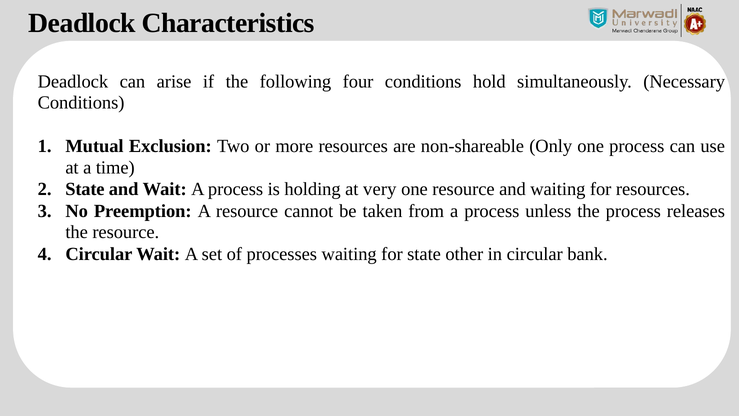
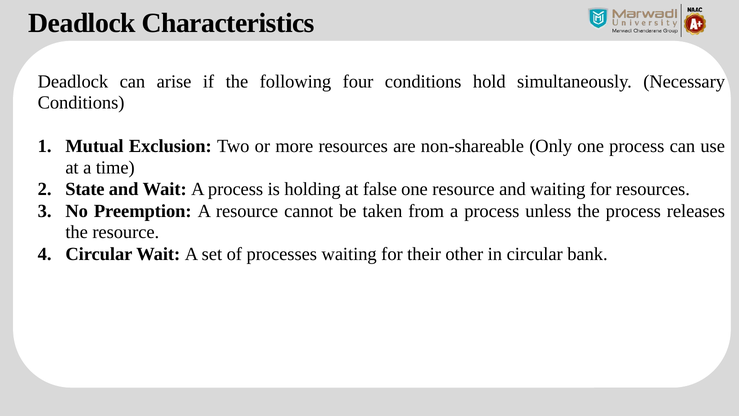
very: very -> false (380, 189)
for state: state -> their (424, 254)
